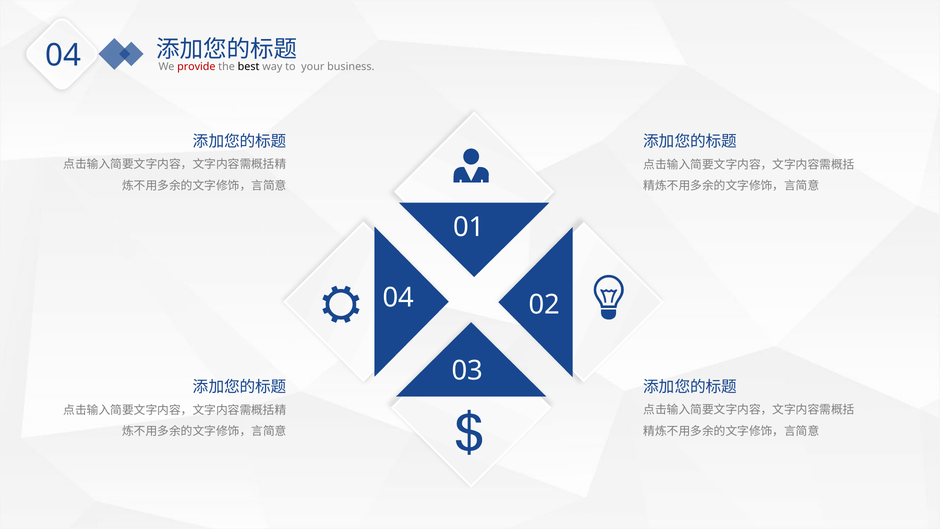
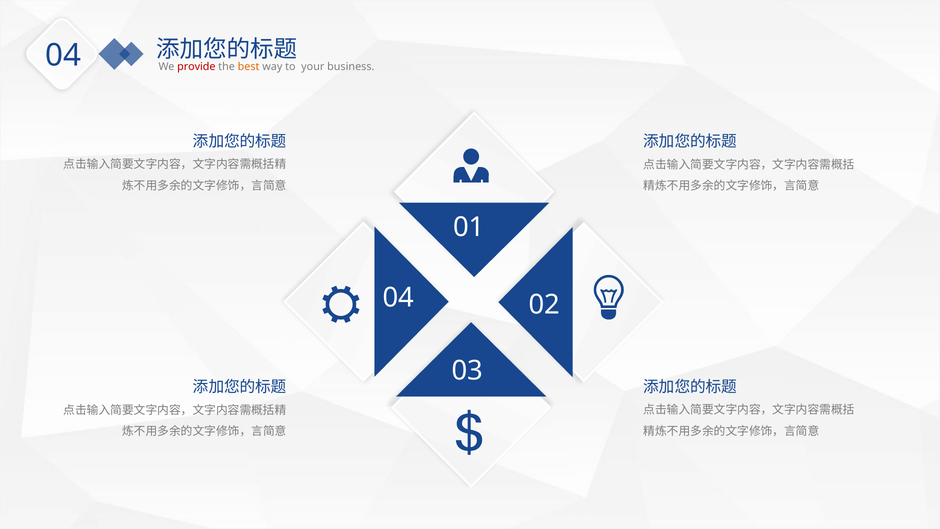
best colour: black -> orange (249, 67)
